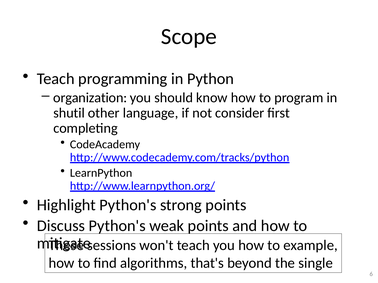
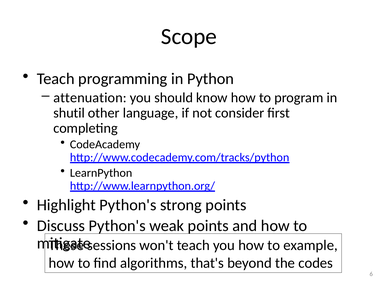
organization: organization -> attenuation (90, 98)
single: single -> codes (316, 263)
